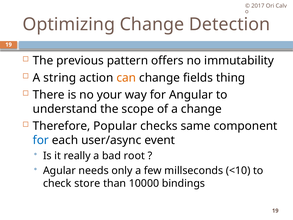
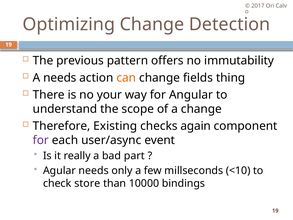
A string: string -> needs (60, 78)
Popular: Popular -> Existing (115, 126)
same: same -> again (196, 126)
for colour: blue -> purple (41, 140)
root: root -> part (134, 156)
